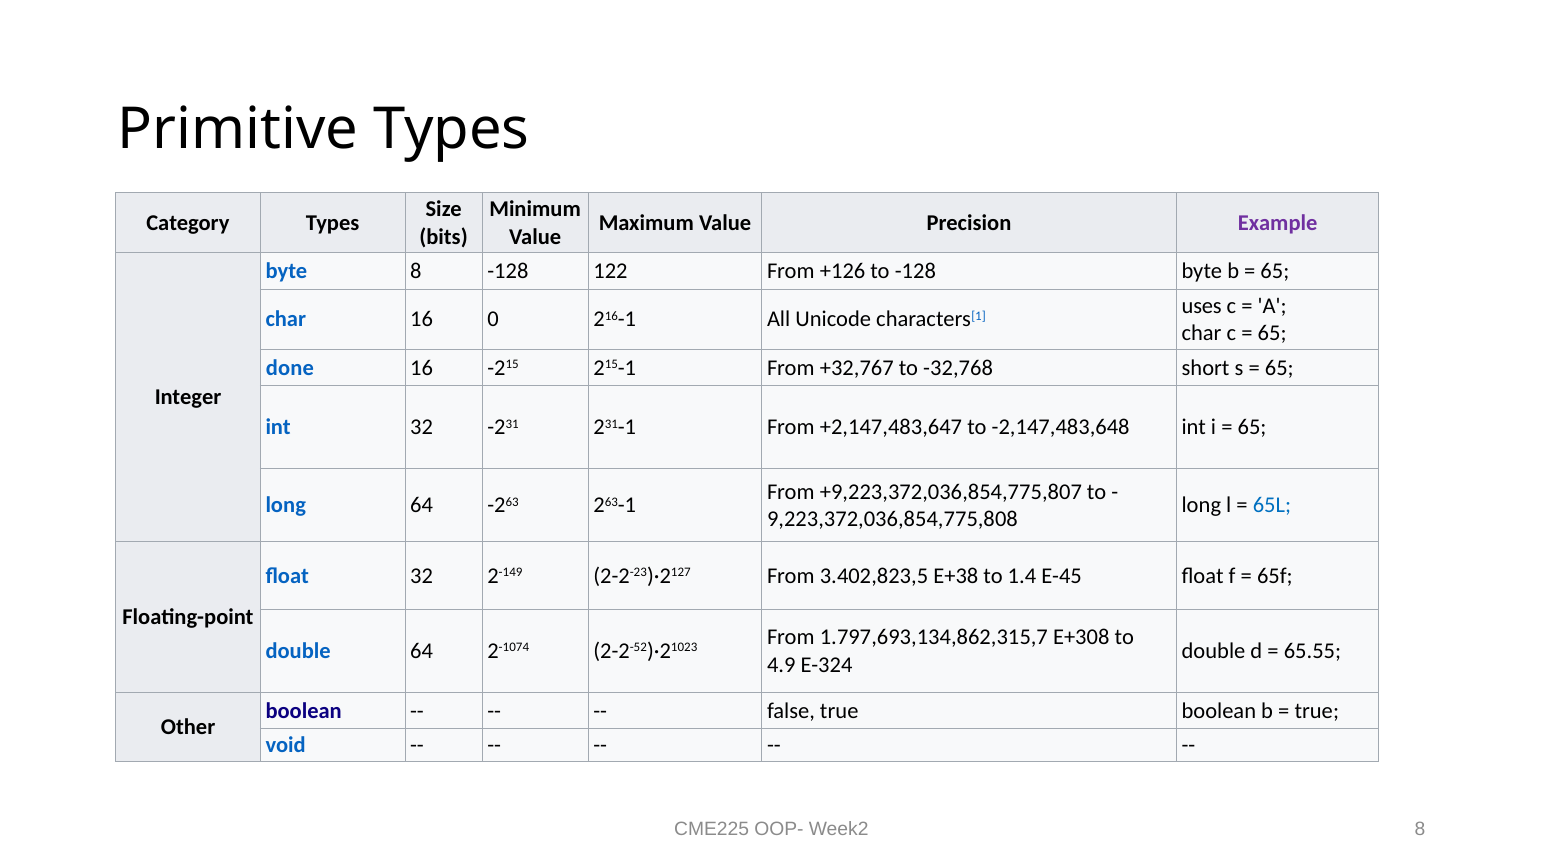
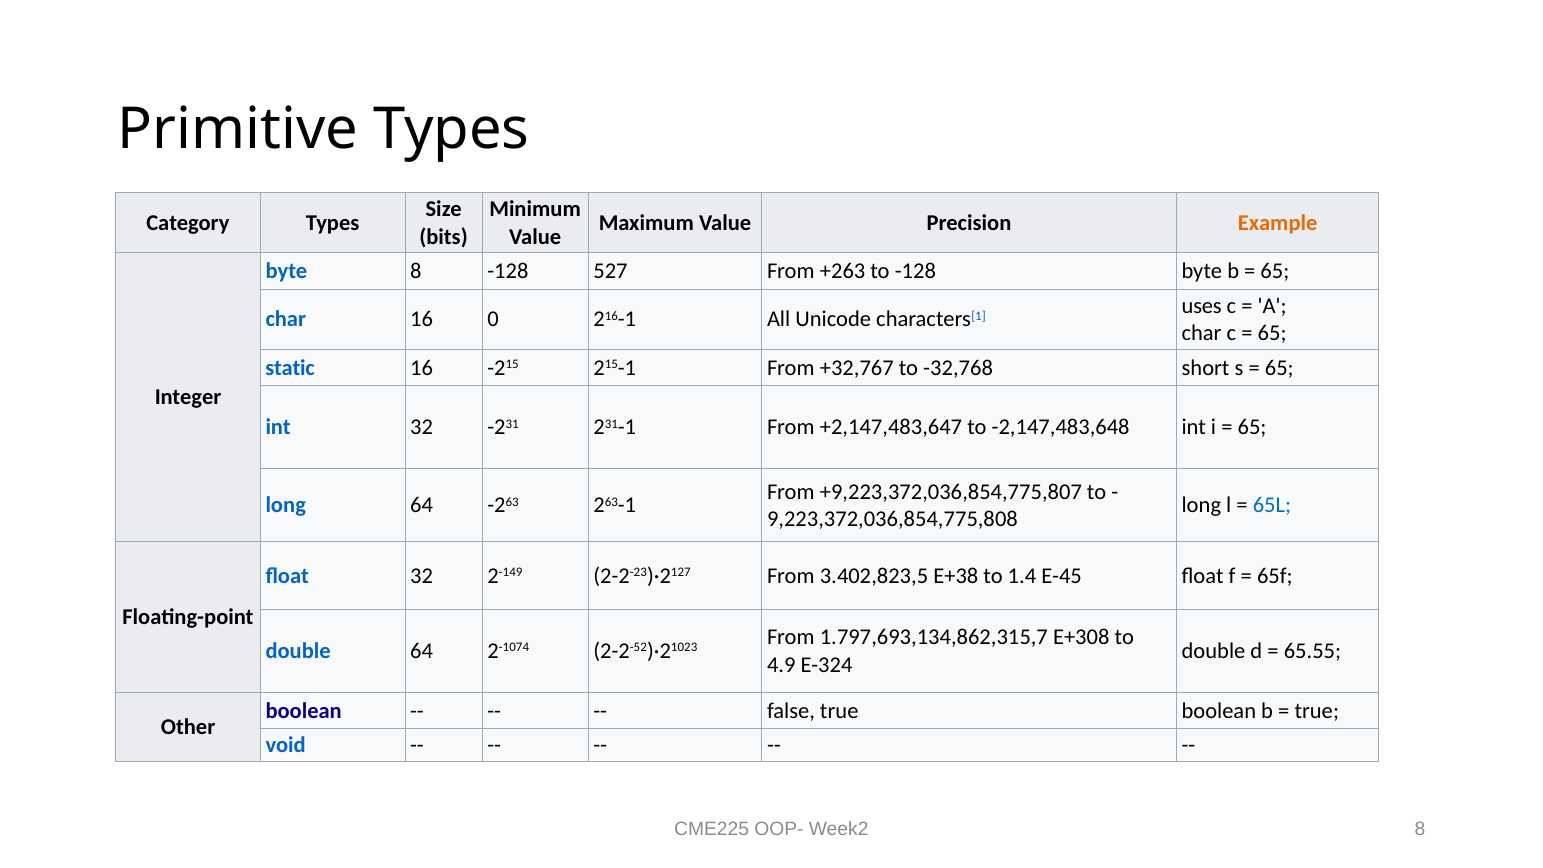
Example colour: purple -> orange (1278, 223)
122: 122 -> 527 (611, 271)
+126: +126 -> +263 (843, 271)
done: done -> static (290, 368)
